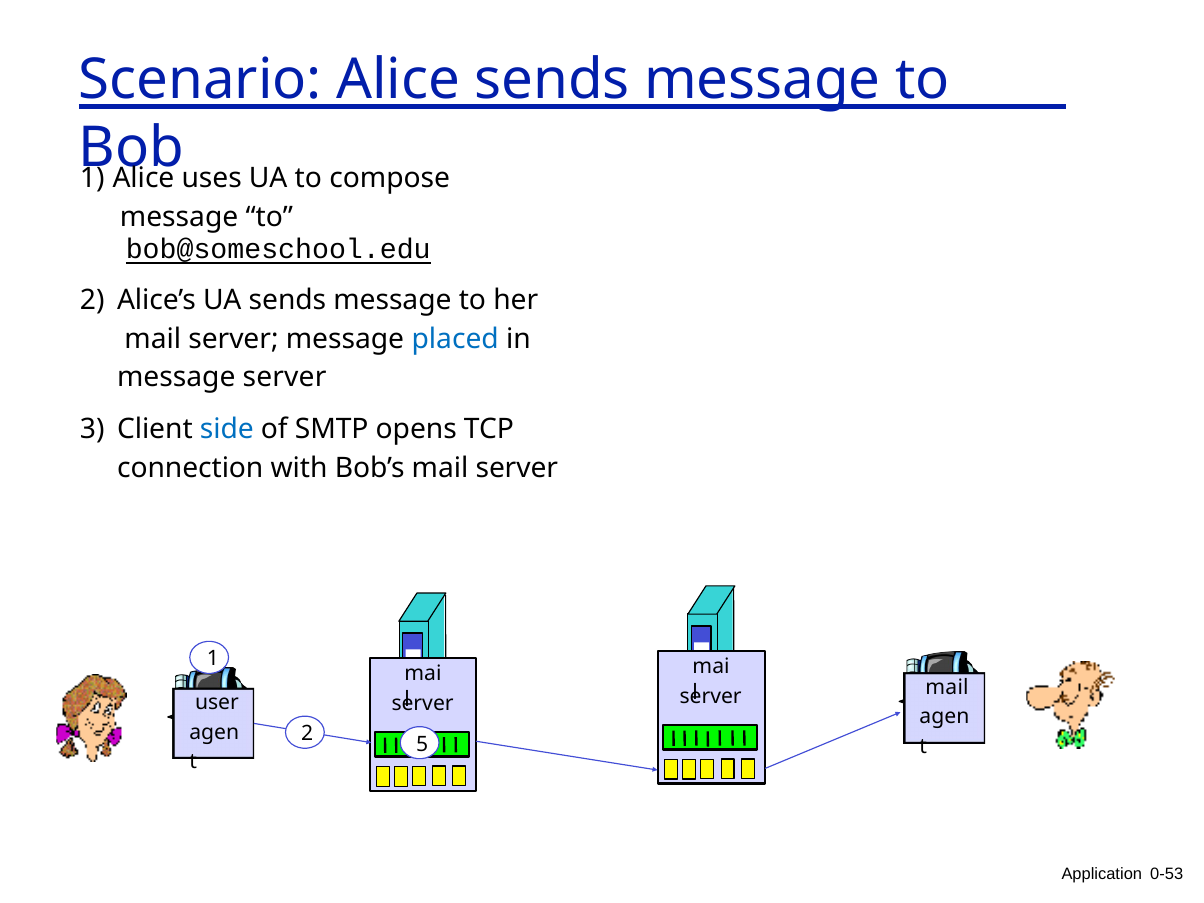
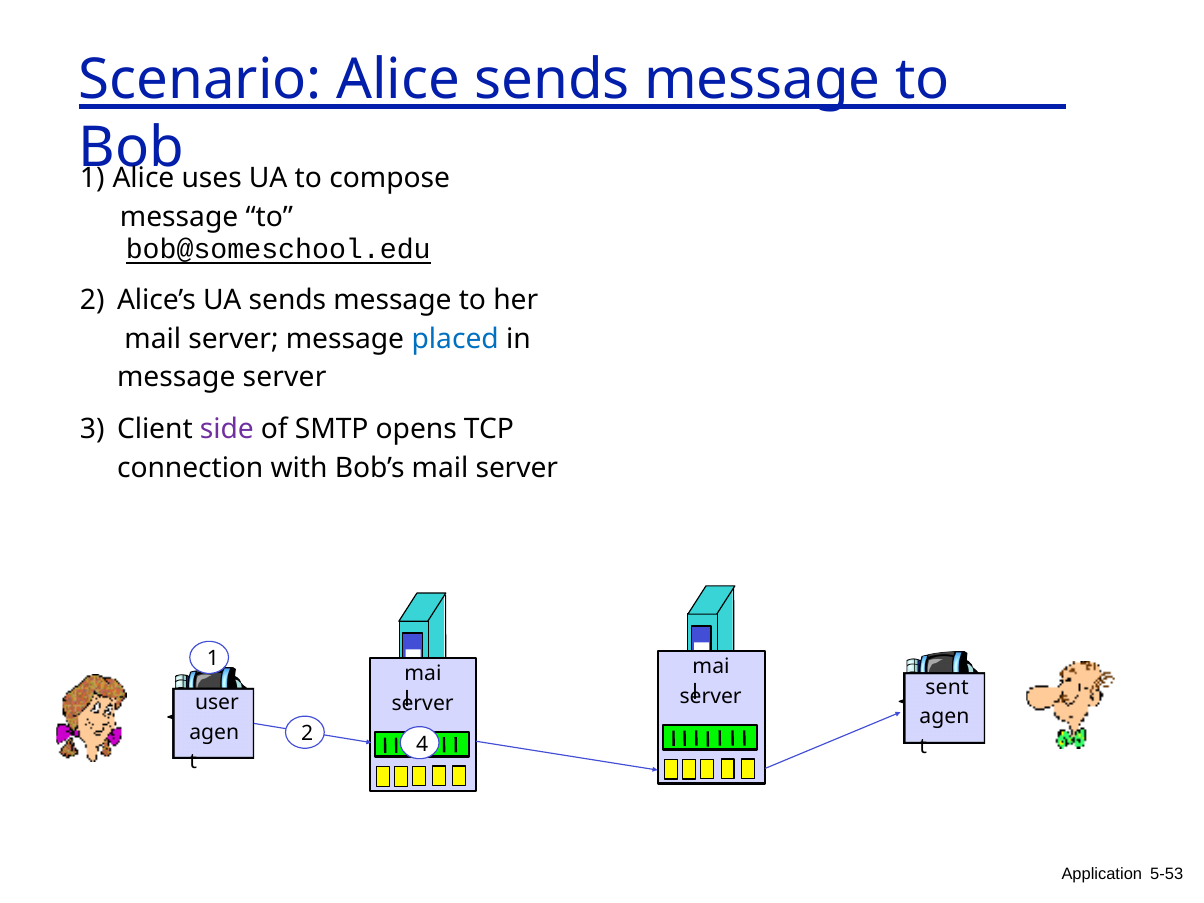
side colour: blue -> purple (227, 429)
mail: mail -> sent (947, 688)
5: 5 -> 4 (422, 744)
0-53: 0-53 -> 5-53 (1167, 874)
